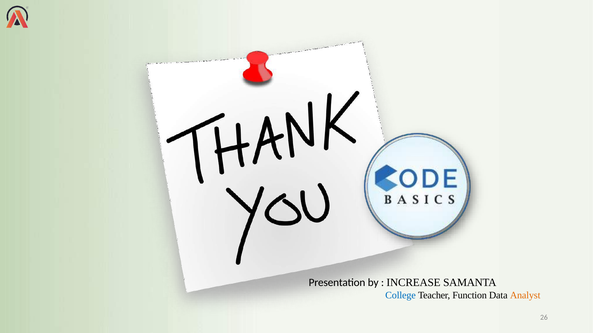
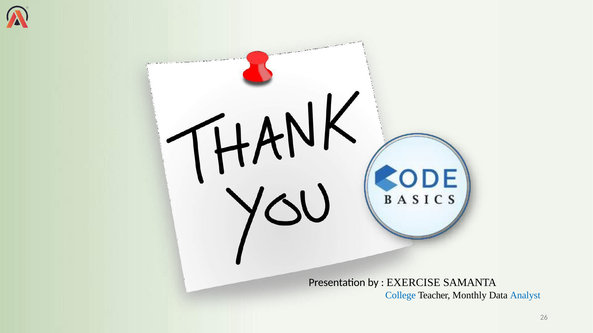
INCREASE: INCREASE -> EXERCISE (413, 283)
Function: Function -> Monthly (470, 296)
Analyst colour: orange -> blue (525, 296)
